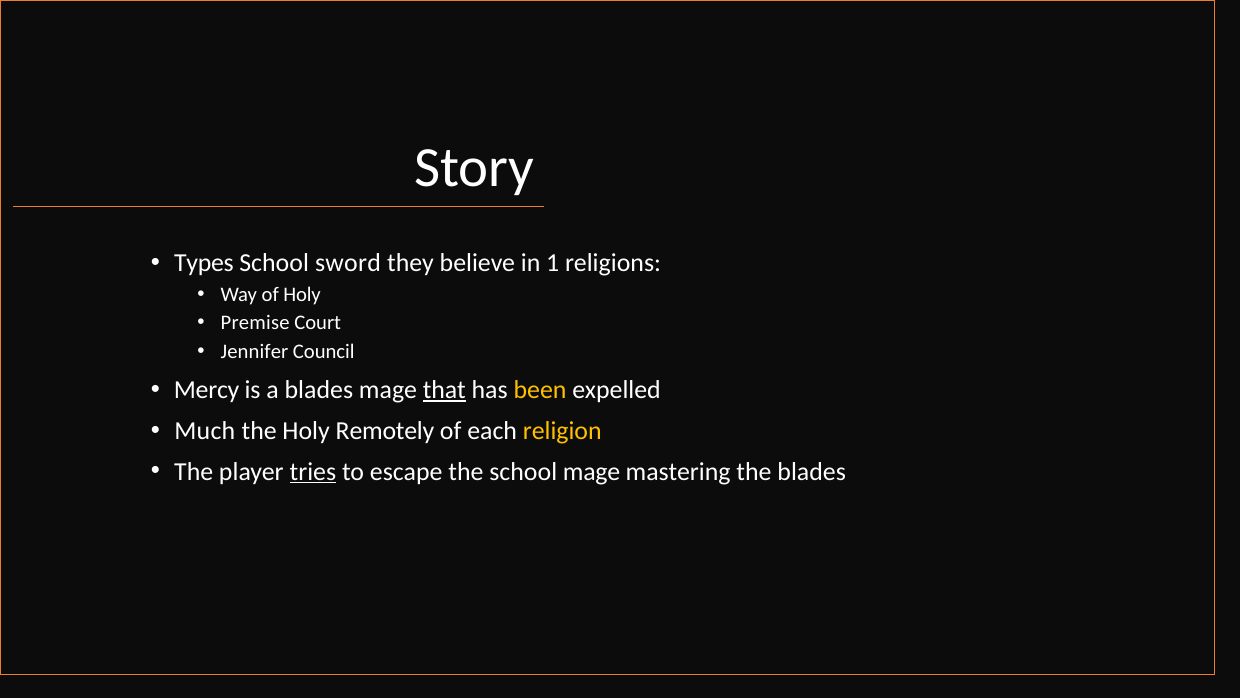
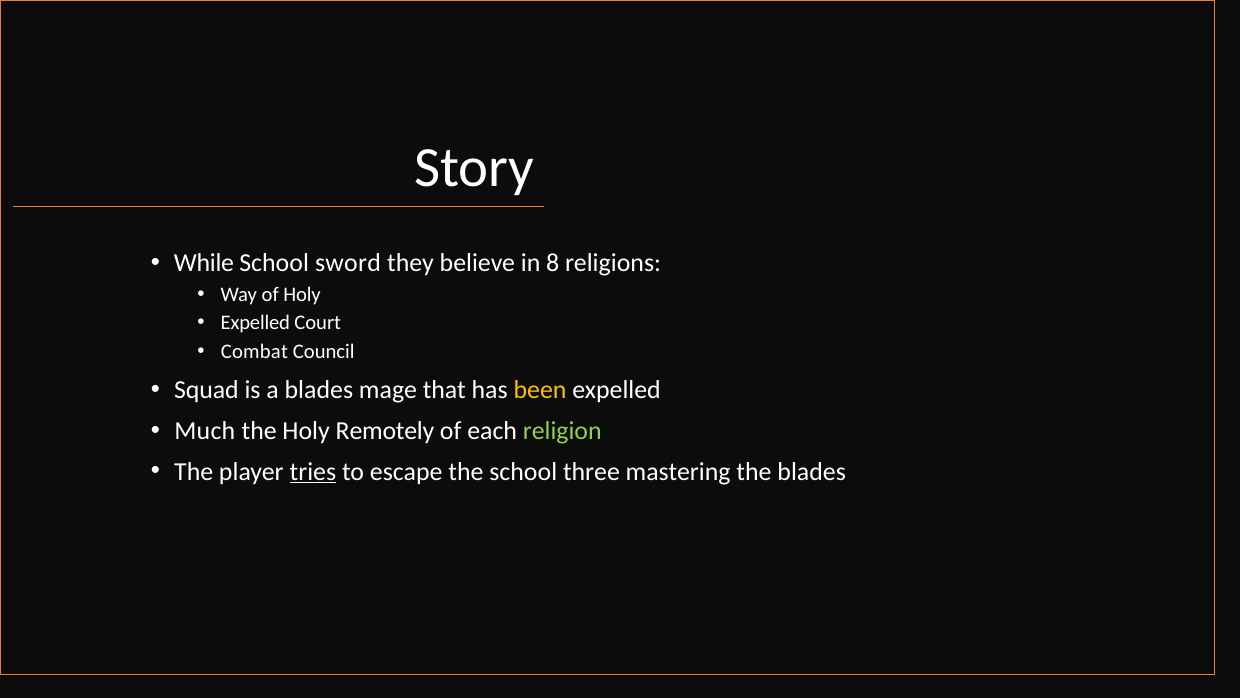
Types: Types -> While (204, 262)
1: 1 -> 8 (553, 262)
Premise: Premise -> Expelled (255, 323)
Jennifer: Jennifer -> Combat (254, 351)
Mercy: Mercy -> Squad (207, 389)
that underline: present -> none (444, 389)
religion colour: yellow -> light green (562, 430)
school mage: mage -> three (591, 471)
